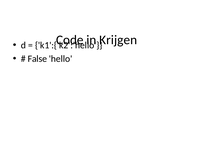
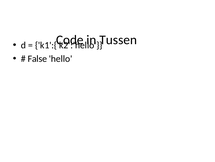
Krijgen: Krijgen -> Tussen (118, 40)
